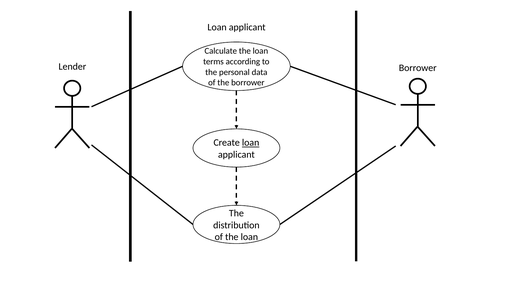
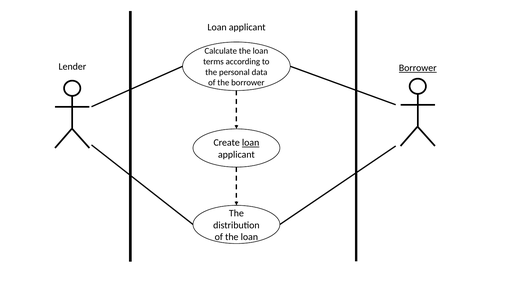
Borrower underline: none -> present (418, 68)
